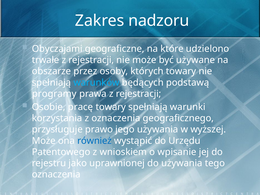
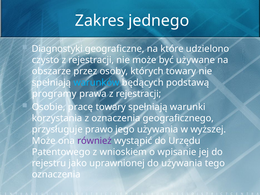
nadzoru: nadzoru -> jednego (159, 21)
Obyczajami: Obyczajami -> Diagnostyki (57, 49)
trwałe: trwałe -> czysto (46, 60)
również colour: blue -> purple (95, 141)
